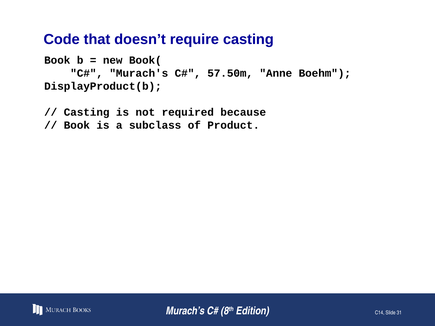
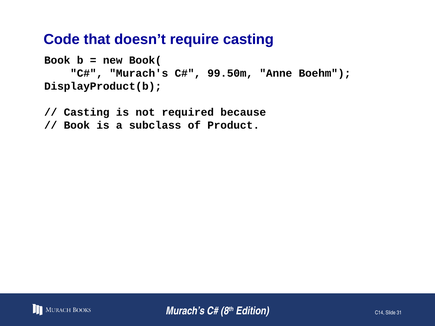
57.50m: 57.50m -> 99.50m (230, 73)
